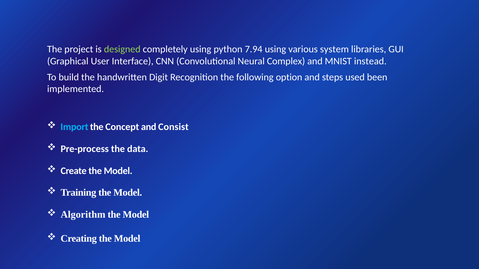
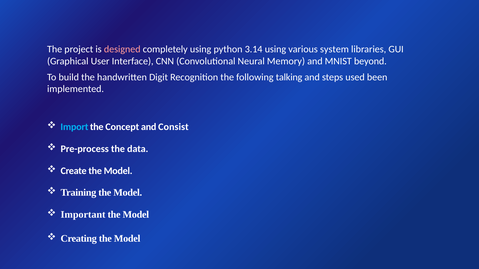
designed colour: light green -> pink (122, 49)
7.94: 7.94 -> 3.14 (254, 49)
Complex: Complex -> Memory (286, 61)
instead: instead -> beyond (370, 61)
option: option -> talking (289, 77)
Algorithm: Algorithm -> Important (83, 215)
